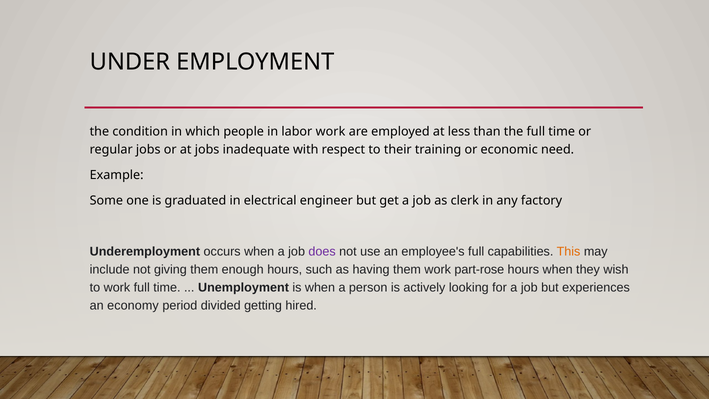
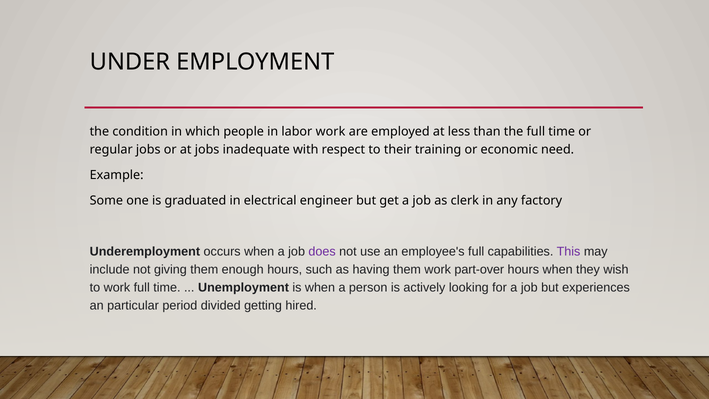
This colour: orange -> purple (568, 251)
part-rose: part-rose -> part-over (479, 269)
economy: economy -> particular (133, 306)
